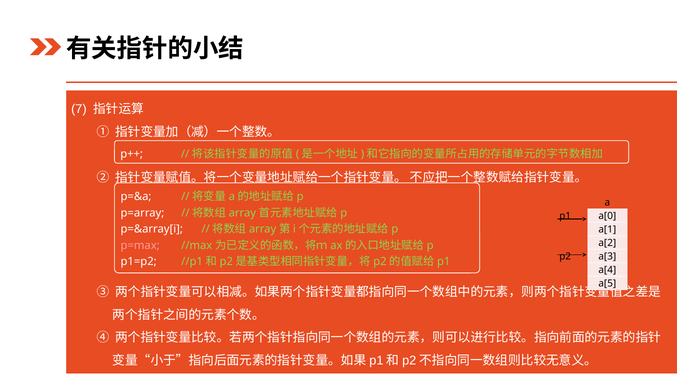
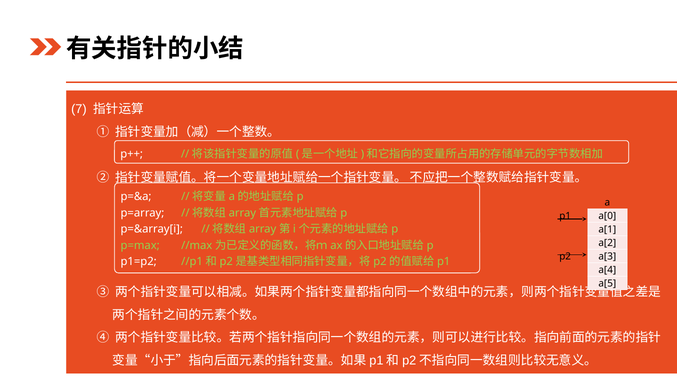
p=max colour: pink -> light green (140, 245)
